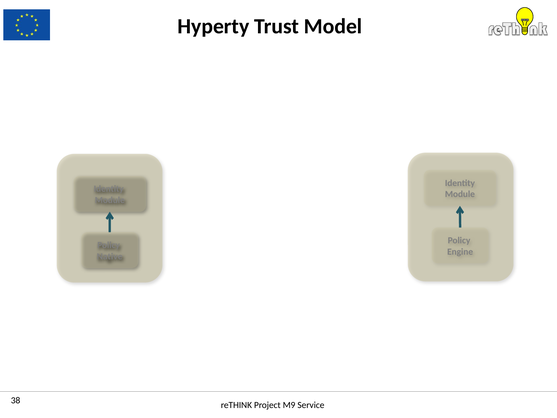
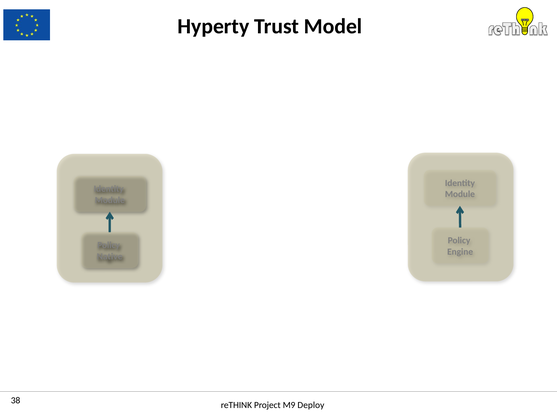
Service: Service -> Deploy (311, 405)
